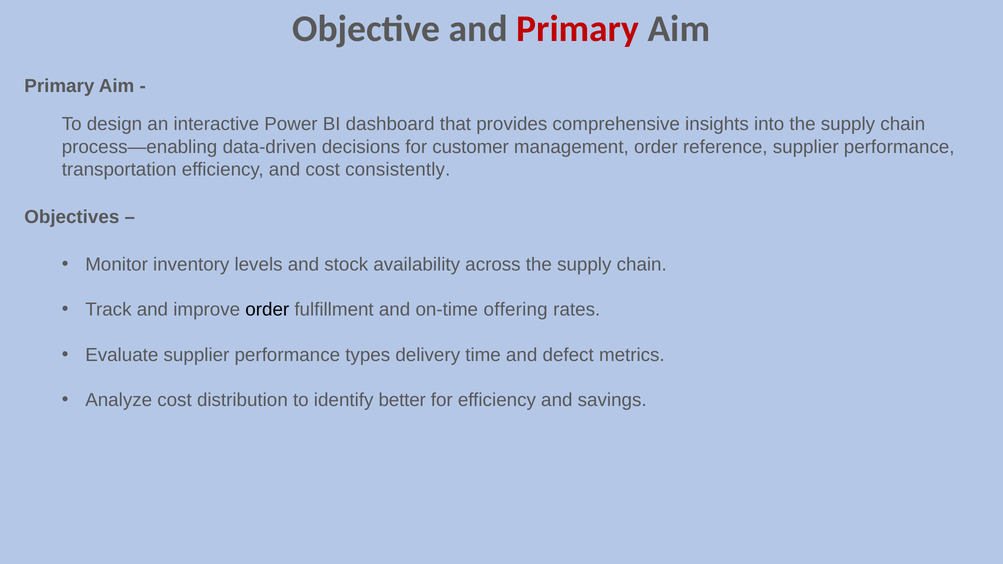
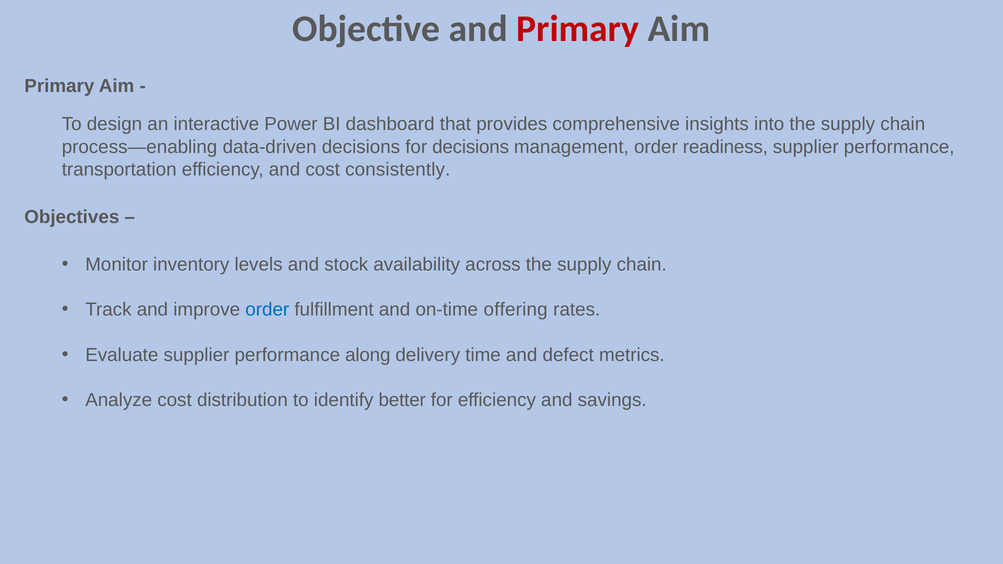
for customer: customer -> decisions (471, 147)
reference: reference -> readiness (725, 147)
order colour: black -> blue (267, 310)
types: types -> along (368, 355)
